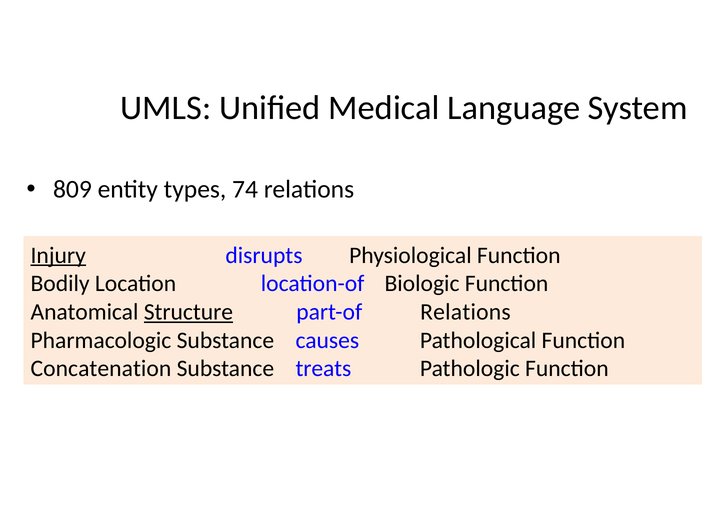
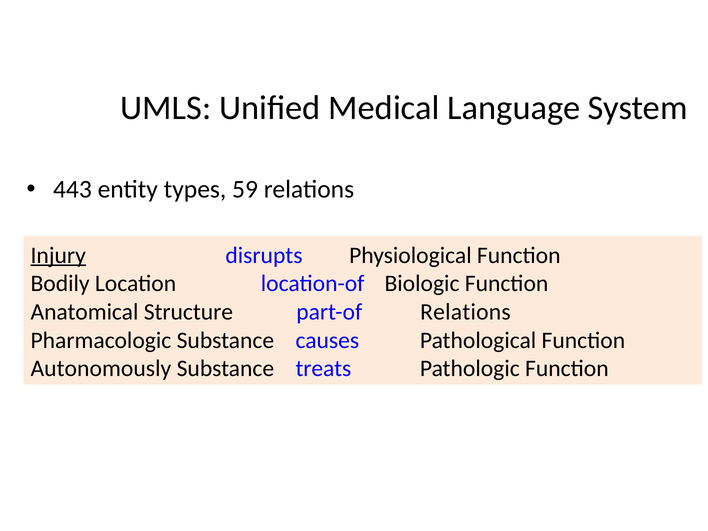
809: 809 -> 443 (72, 190)
74: 74 -> 59 (245, 190)
Structure underline: present -> none (188, 312)
Concatenation: Concatenation -> Autonomously (101, 369)
